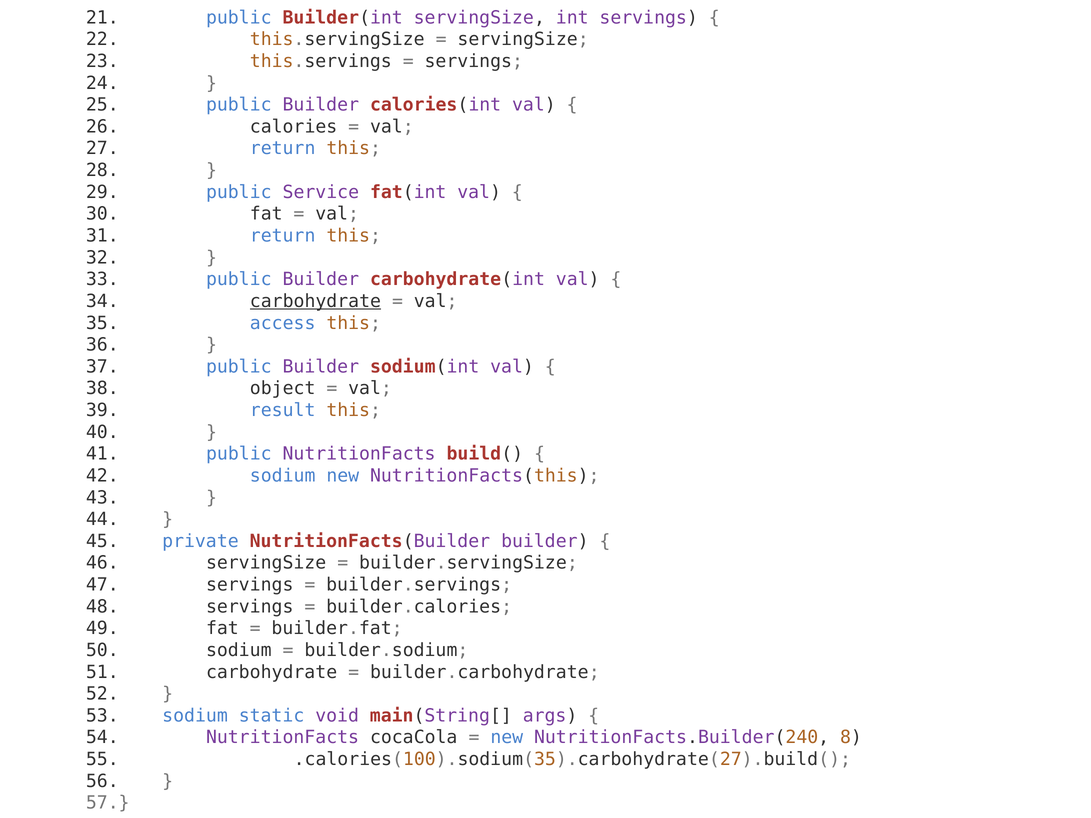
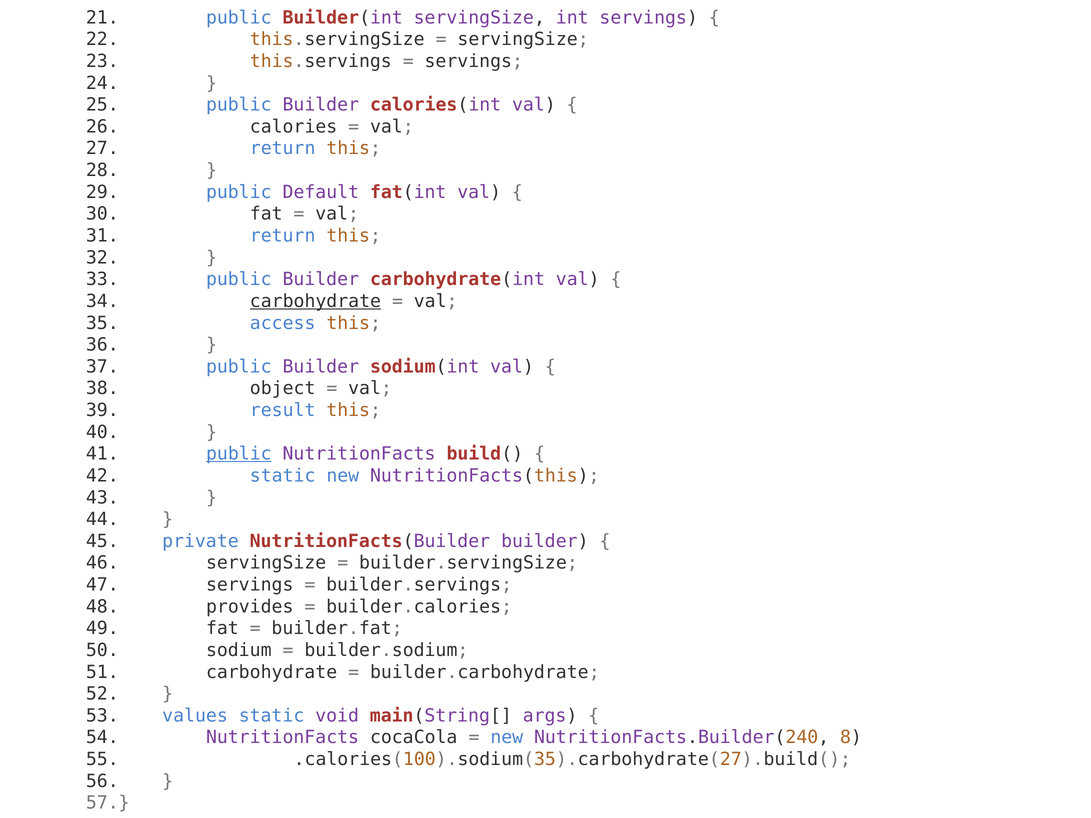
Service: Service -> Default (321, 192)
public underline: none -> present (239, 454)
sodium: sodium -> static (283, 476)
servings: servings -> provides (250, 607)
sodium: sodium -> values (195, 716)
